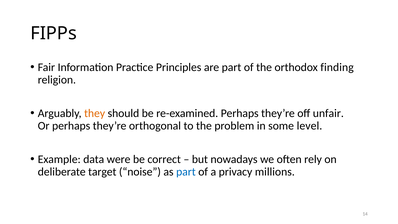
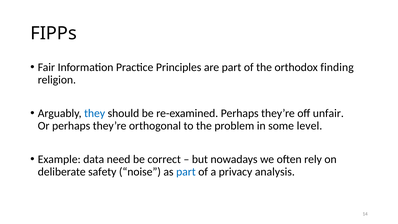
they colour: orange -> blue (95, 113)
were: were -> need (119, 159)
target: target -> safety (102, 172)
millions: millions -> analysis (275, 172)
